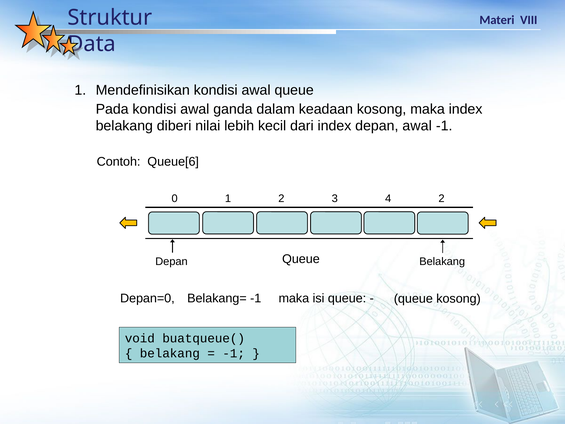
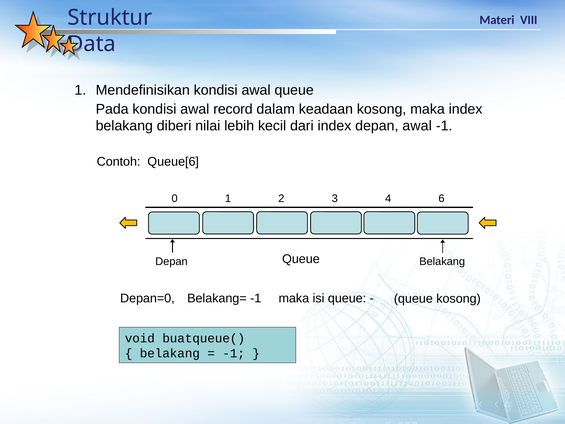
ganda: ganda -> record (233, 109)
4 2: 2 -> 6 (442, 198)
